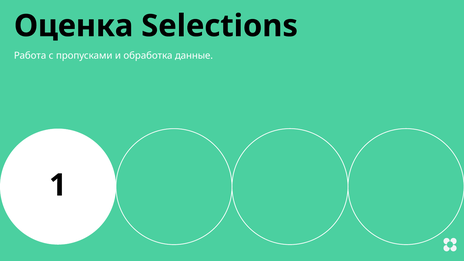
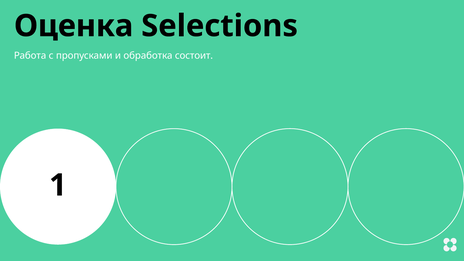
данные: данные -> состоит (194, 56)
